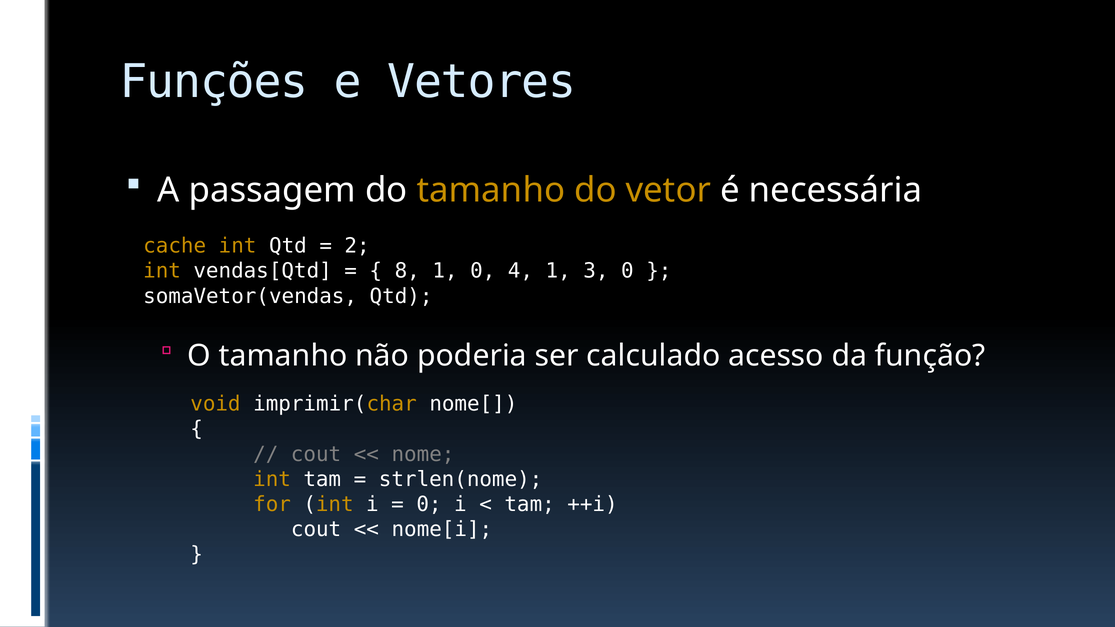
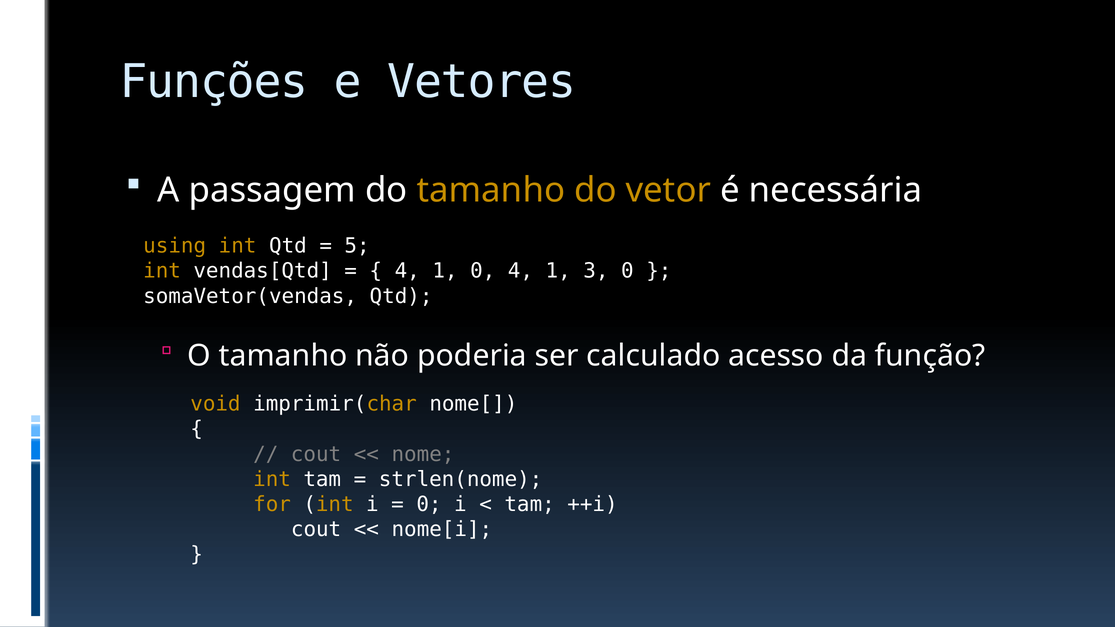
cache: cache -> using (175, 246)
2: 2 -> 5 (357, 246)
8: 8 -> 4 (407, 271)
